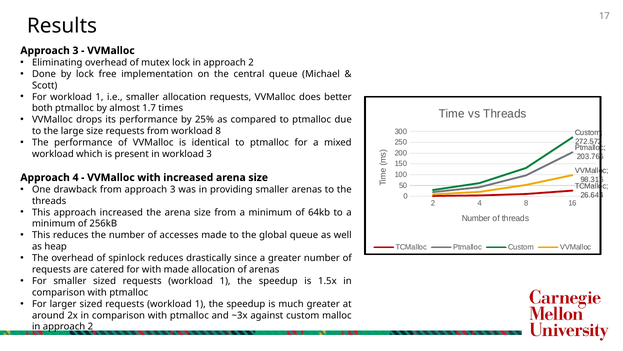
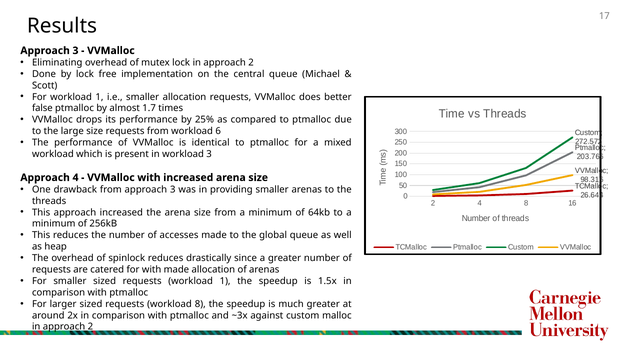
both: both -> false (42, 108)
workload 8: 8 -> 6 (218, 131)
1: 1 -> 8 (200, 303)
